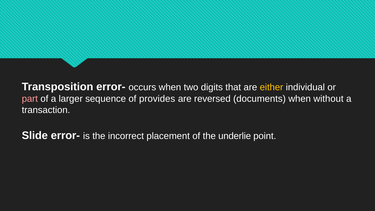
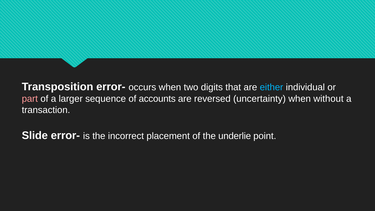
either colour: yellow -> light blue (272, 87)
provides: provides -> accounts (157, 99)
documents: documents -> uncertainty (259, 99)
